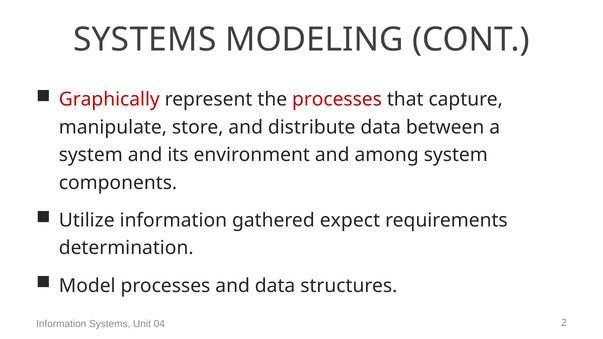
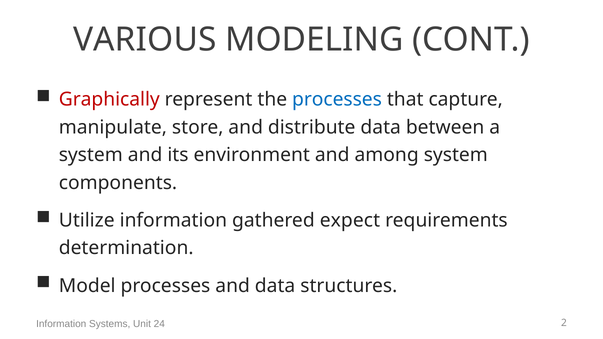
SYSTEMS: SYSTEMS -> VARIOUS (145, 40)
processes colour: red -> blue (337, 100)
04: 04 -> 24 (159, 324)
